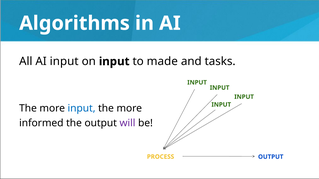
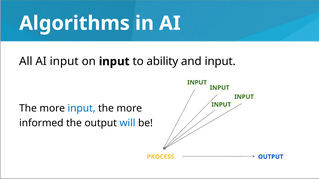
made: made -> ability (162, 62)
and tasks: tasks -> input (220, 62)
will colour: purple -> blue (127, 123)
